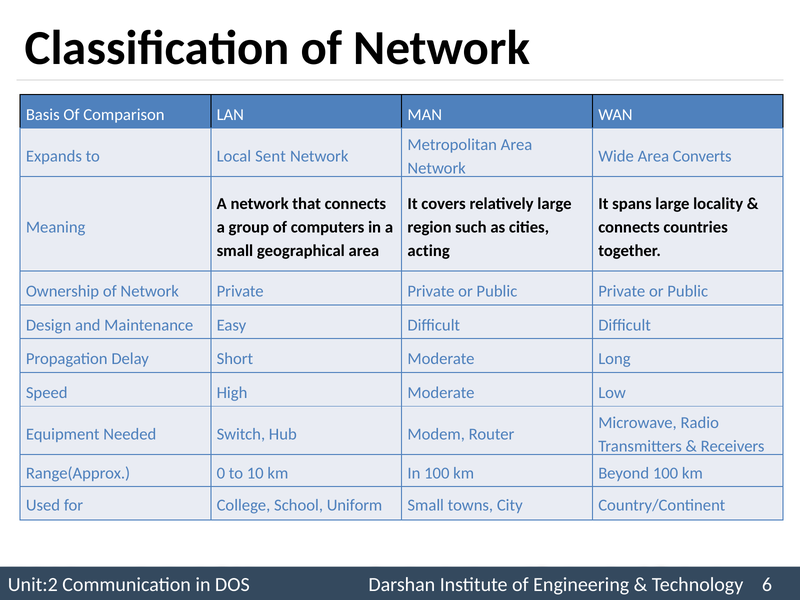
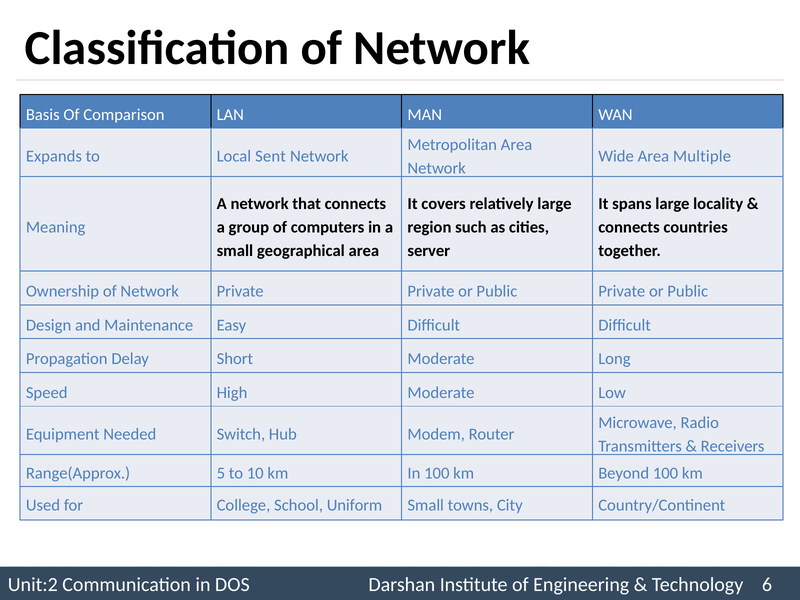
Converts: Converts -> Multiple (702, 156)
acting: acting -> server (429, 251)
0: 0 -> 5 (221, 473)
